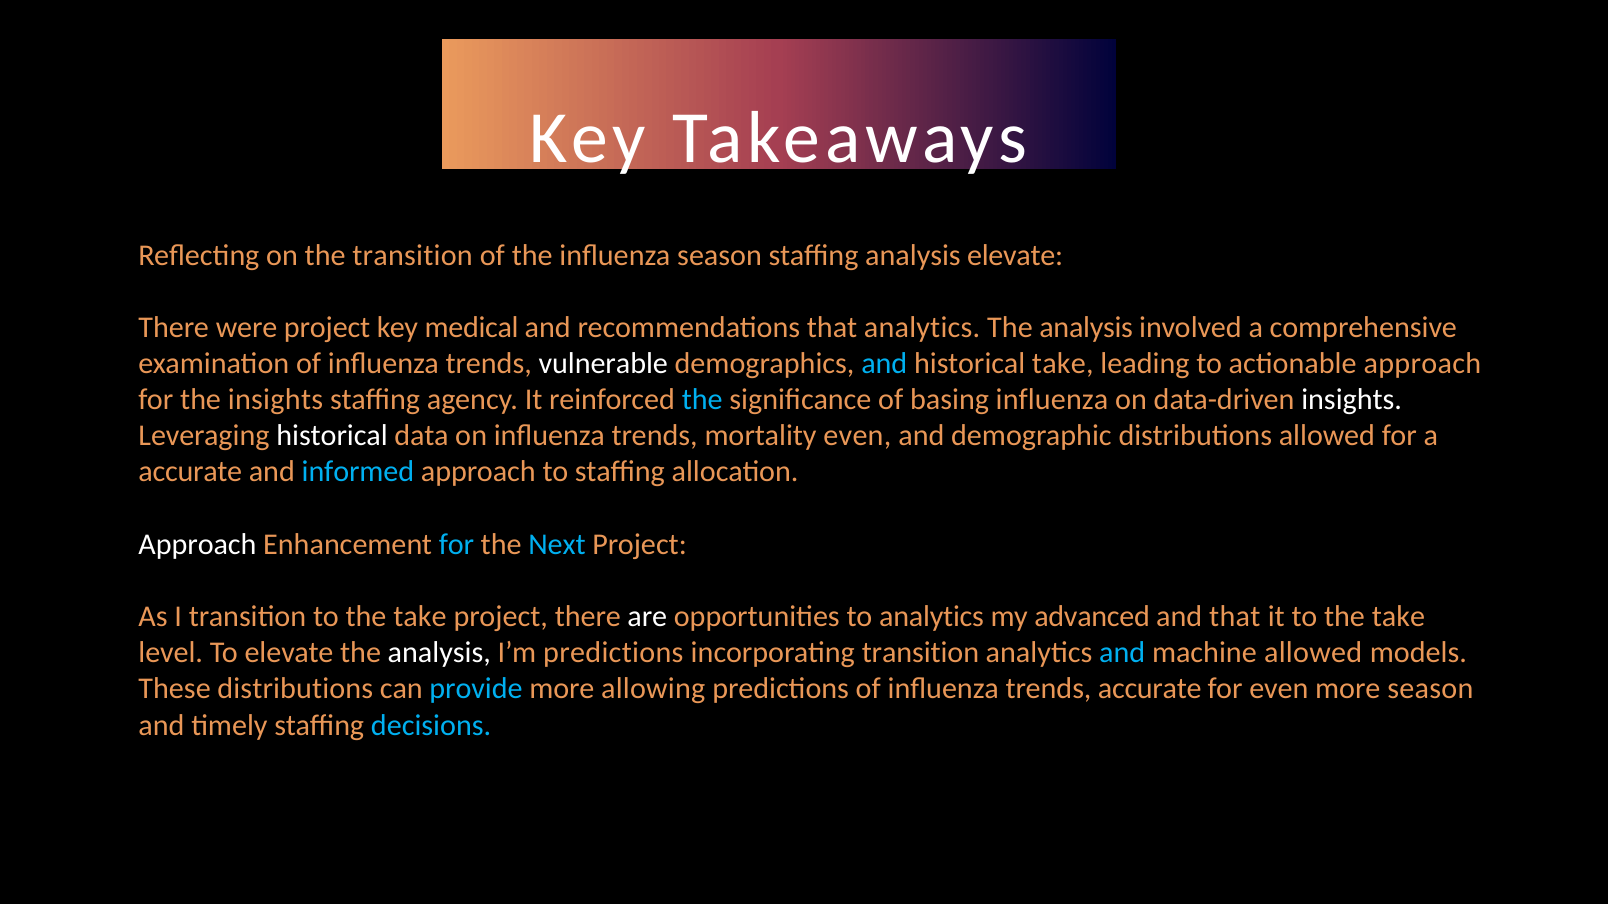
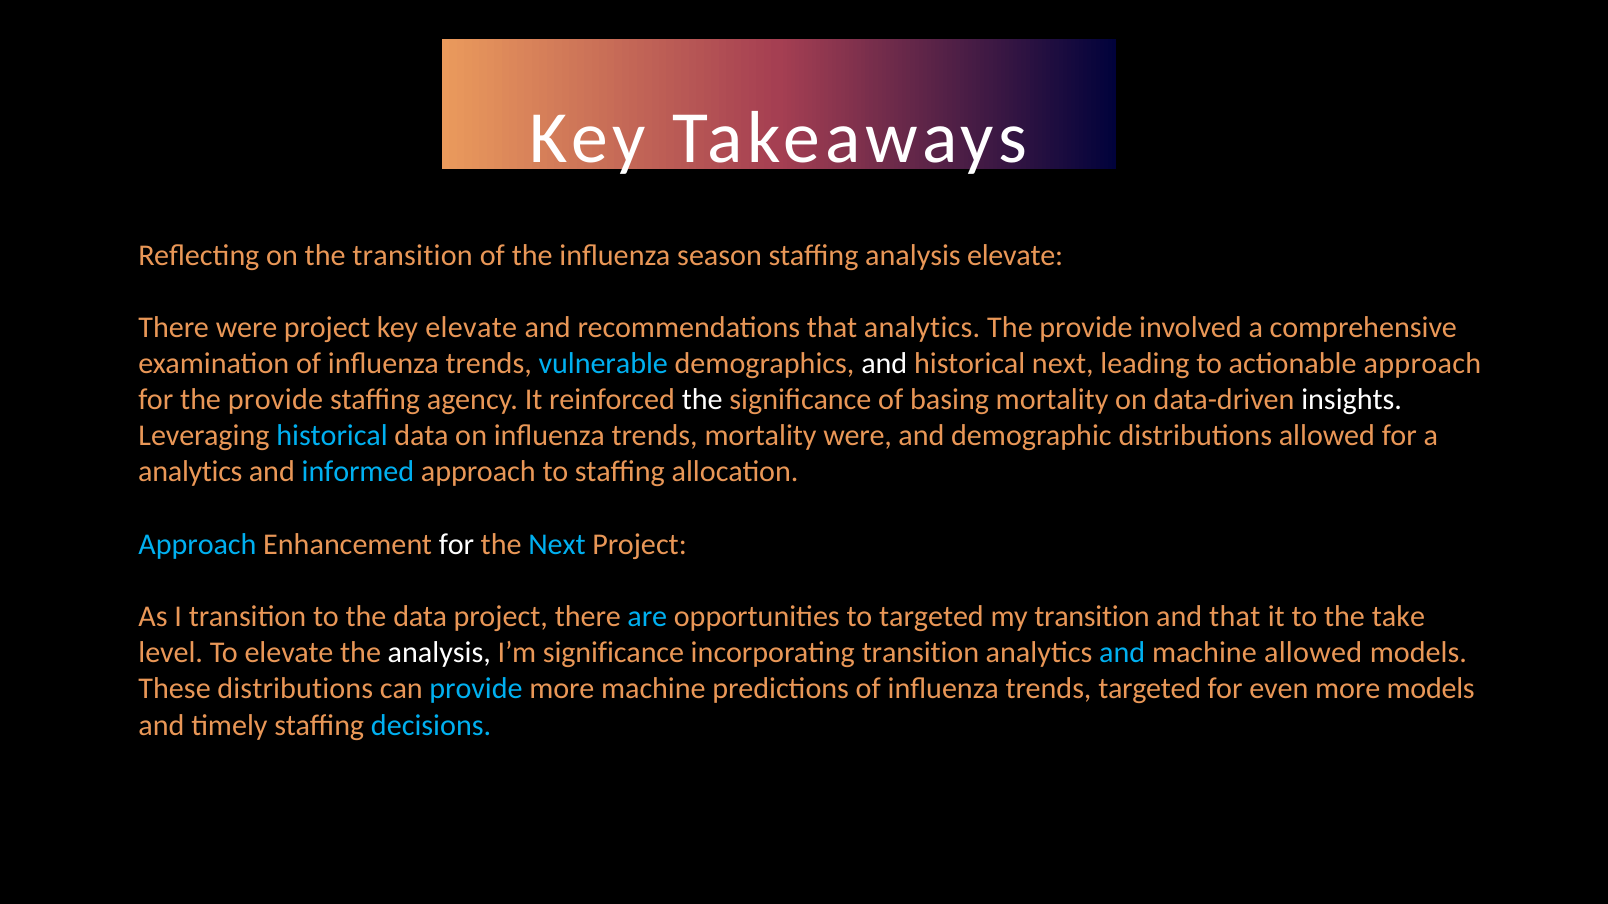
key medical: medical -> elevate (471, 328)
analysis: analysis -> provide (1086, 328)
vulnerable colour: white -> light blue (603, 364)
and colour: light blue -> white (884, 364)
historical take: take -> next (1063, 364)
for the insights: insights -> provide (275, 400)
the colour: light blue -> white (702, 400)
basing influenza: influenza -> mortality (1052, 400)
historical colour: white -> light blue (332, 436)
mortality even: even -> were (858, 436)
accurate: accurate -> analytics (190, 472)
Approach colour: white -> light blue (197, 545)
for colour: light blue -> white (456, 545)
transition to the take: take -> data (420, 617)
are colour: white -> light blue (647, 617)
to analytics: analytics -> targeted (931, 617)
my advanced: advanced -> transition (1092, 617)
I’m predictions: predictions -> significance (614, 653)
more allowing: allowing -> machine (653, 689)
trends accurate: accurate -> targeted (1150, 689)
more season: season -> models (1431, 689)
